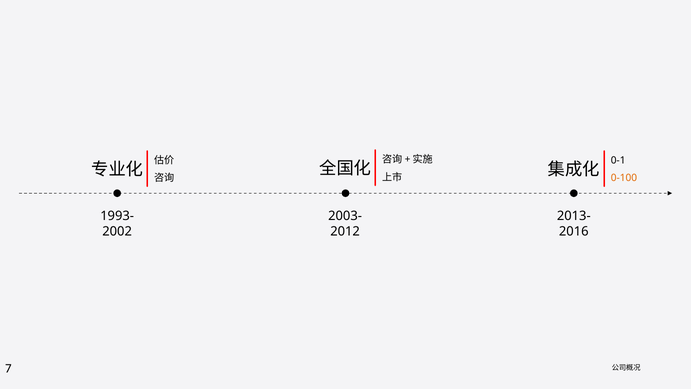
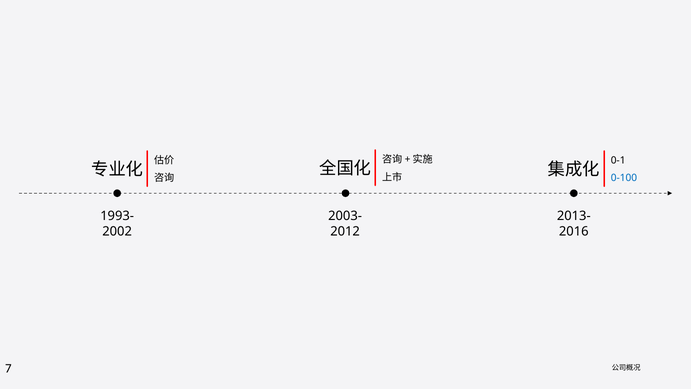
0-100 colour: orange -> blue (624, 178)
